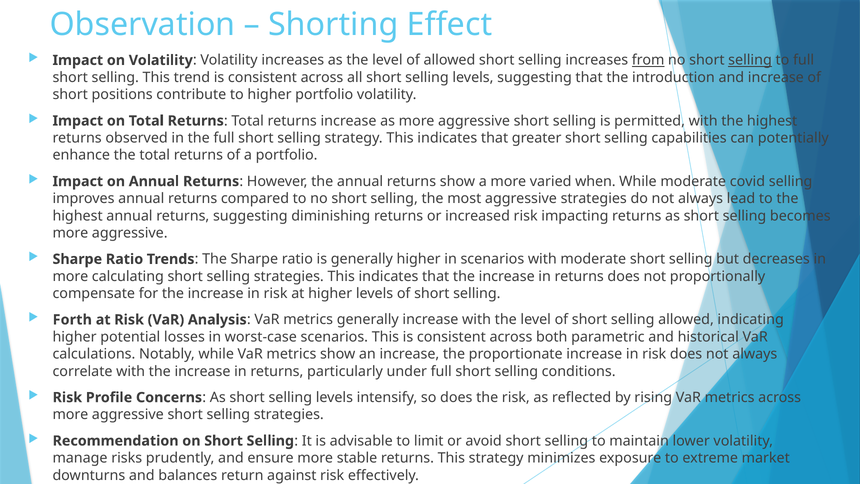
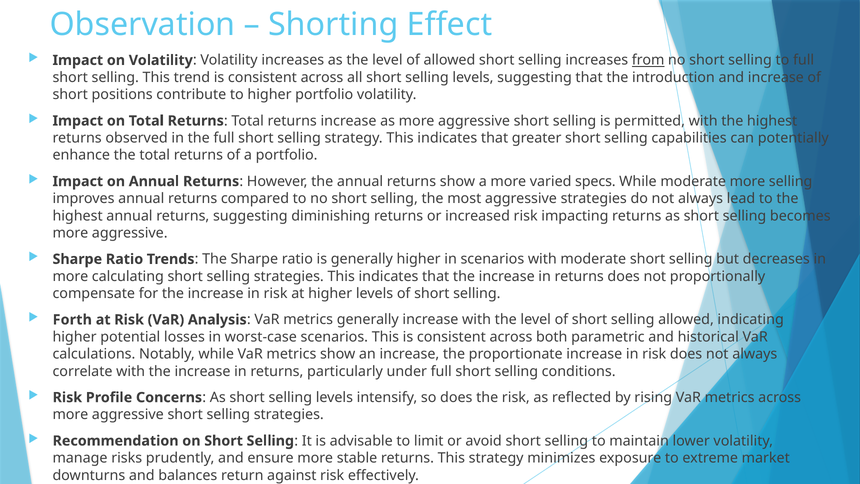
selling underline: present -> none (750, 60)
when: when -> specs (595, 181)
moderate covid: covid -> more (748, 181)
